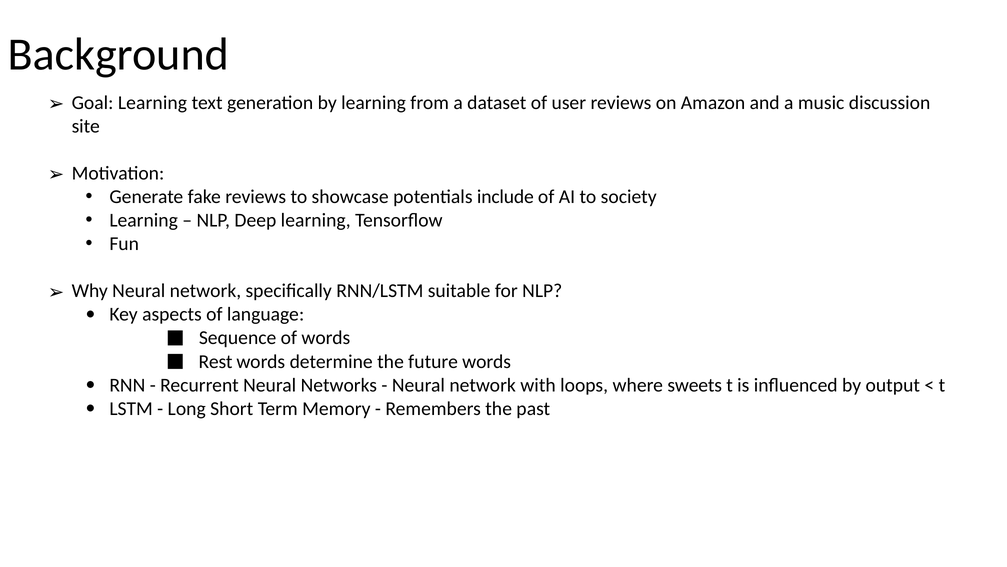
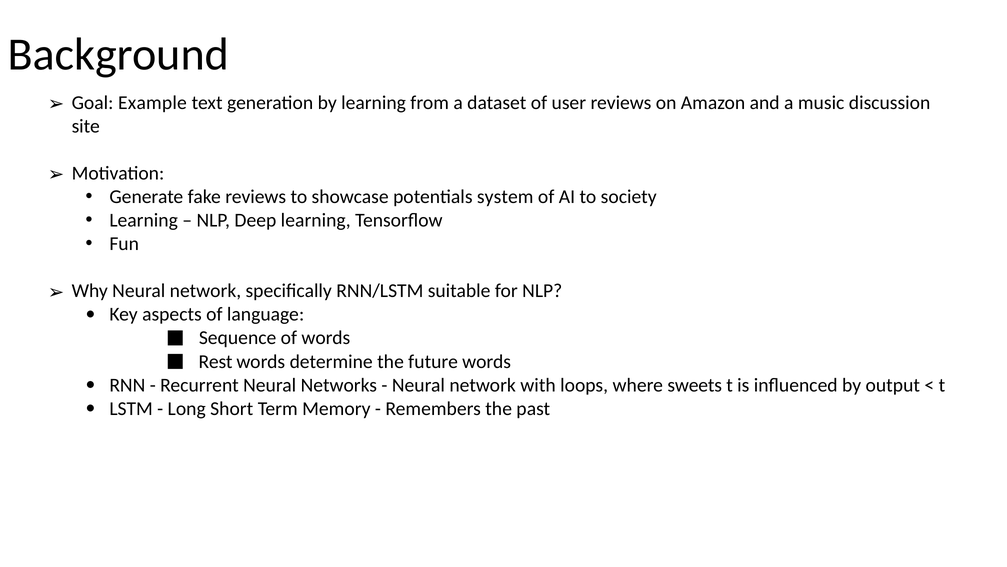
Goal Learning: Learning -> Example (152, 103)
include: include -> system (505, 197)
